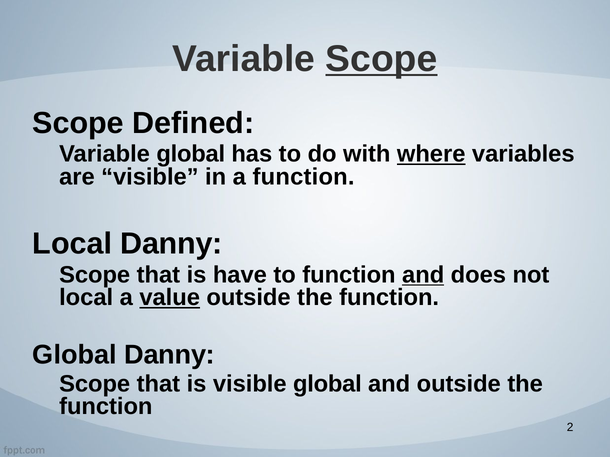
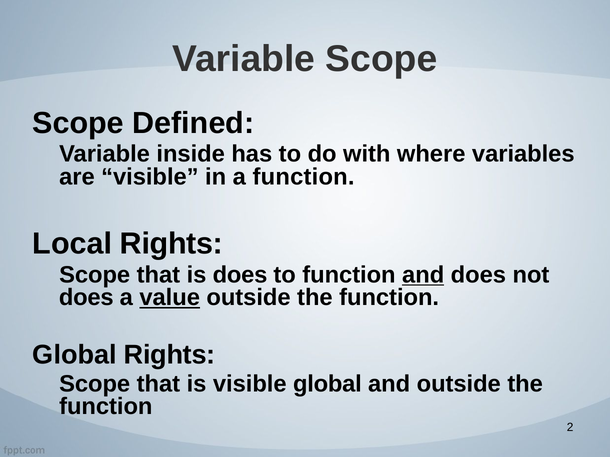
Scope underline: present -> none (381, 59)
Variable global: global -> inside (191, 154)
where underline: present -> none (431, 154)
Local Danny: Danny -> Rights (171, 244)
is have: have -> does (240, 275)
local: local -> does (86, 298)
Global Danny: Danny -> Rights (170, 355)
